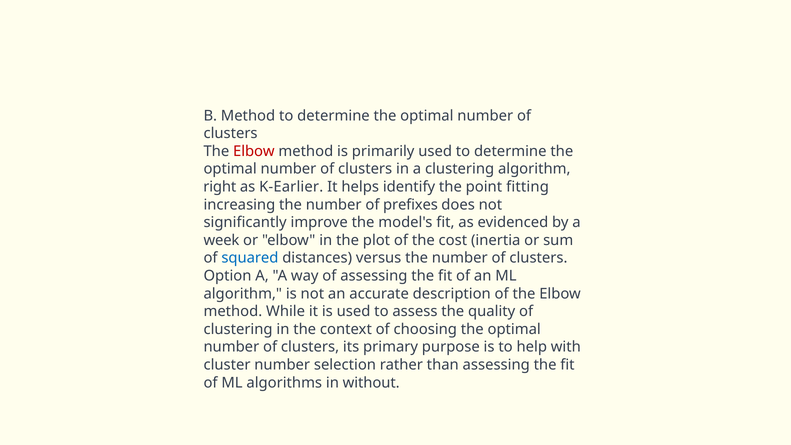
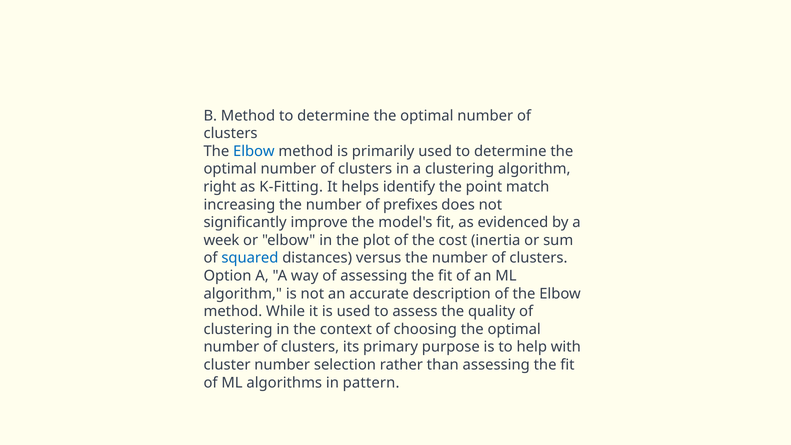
Elbow colour: red -> blue (254, 151)
K-Earlier: K-Earlier -> K-Fitting (291, 187)
fitting: fitting -> match (528, 187)
without: without -> pattern (371, 383)
